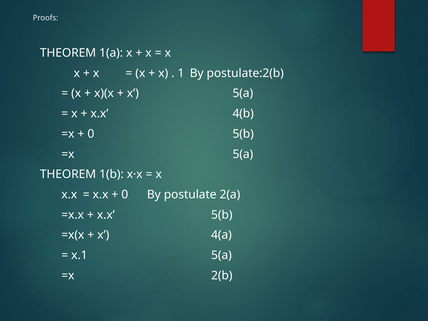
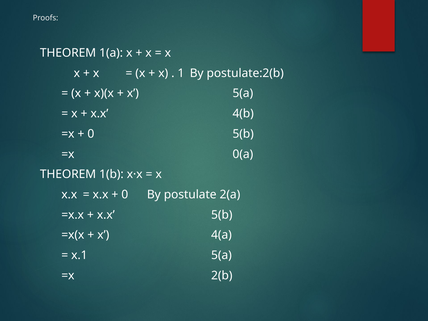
=x 5(a: 5(a -> 0(a (243, 154)
